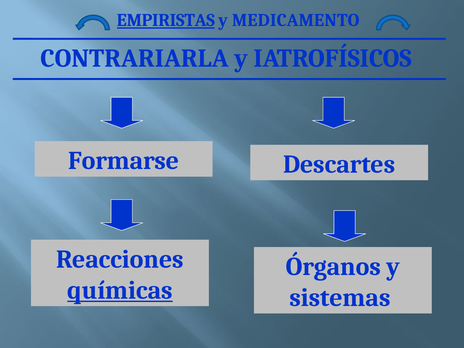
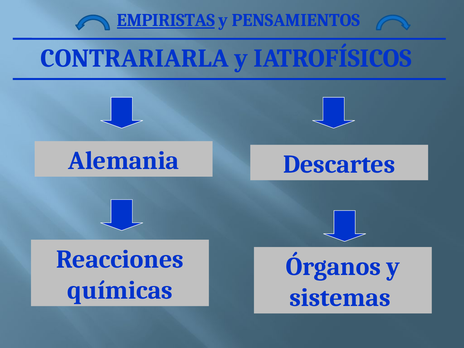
MEDICAMENTO: MEDICAMENTO -> PENSAMIENTOS (296, 20)
Formarse: Formarse -> Alemania (124, 161)
químicas underline: present -> none (120, 290)
